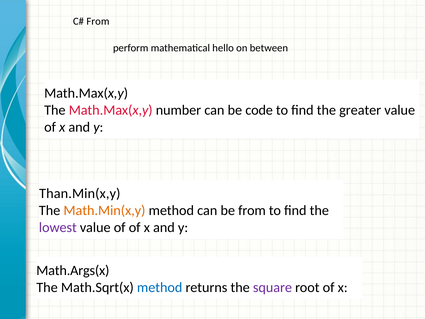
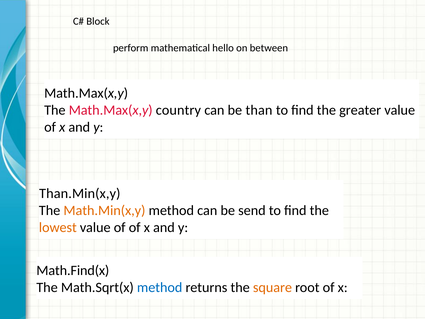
From: From -> Block (98, 21)
number: number -> country (178, 110)
code: code -> than (259, 110)
be from: from -> send (252, 210)
lowest colour: purple -> orange (58, 227)
Math.Args(x: Math.Args(x -> Math.Find(x (73, 270)
square colour: purple -> orange (272, 287)
